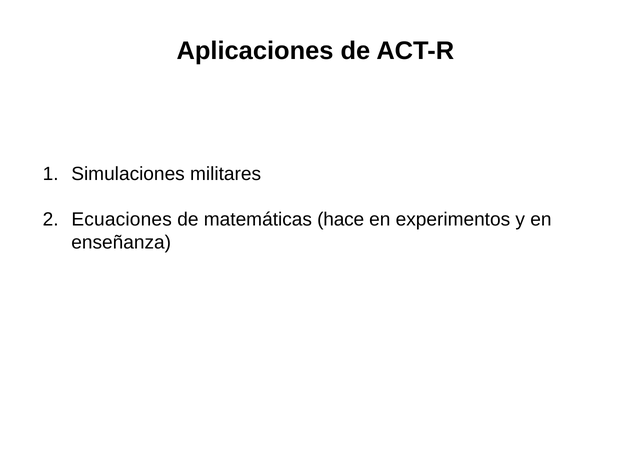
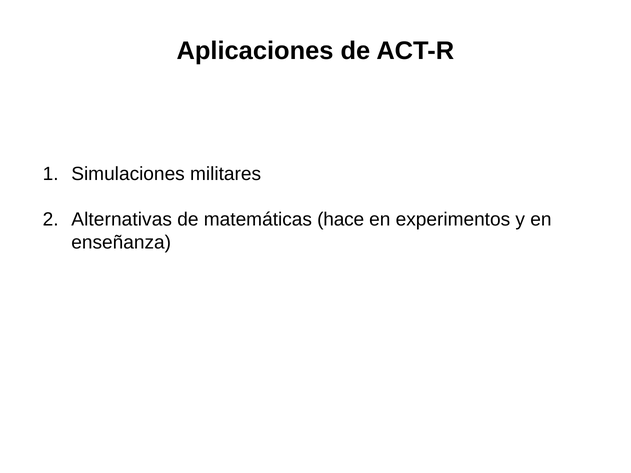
Ecuaciones: Ecuaciones -> Alternativas (122, 220)
